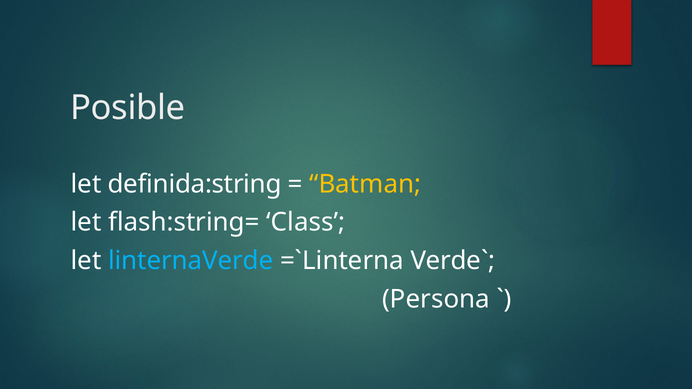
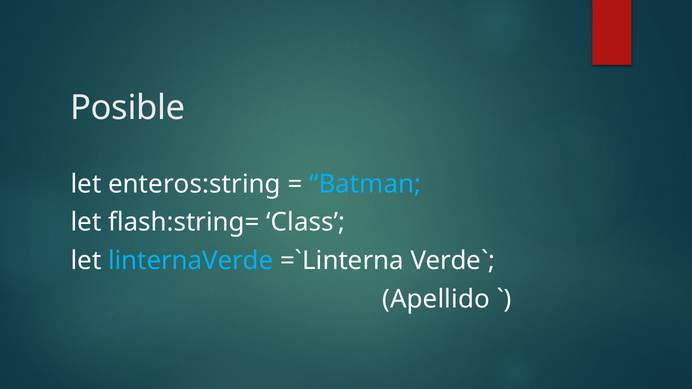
definida:string: definida:string -> enteros:string (195, 184)
Batman colour: yellow -> light blue (365, 184)
Persona: Persona -> Apellido (436, 299)
